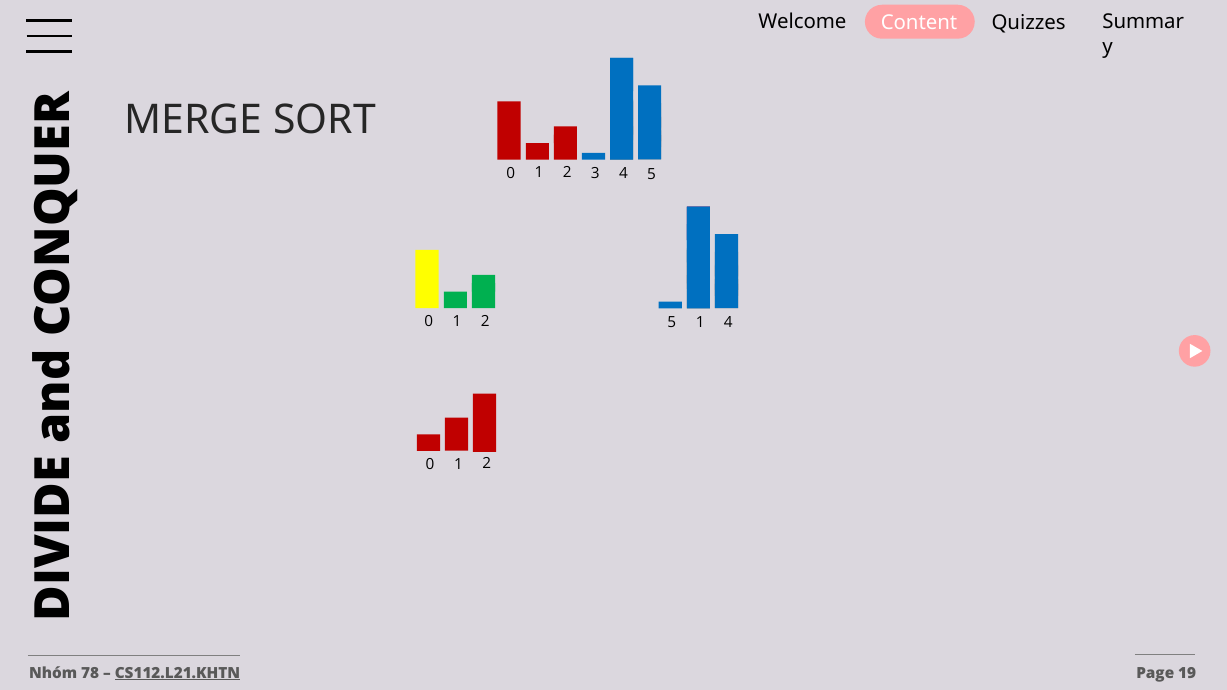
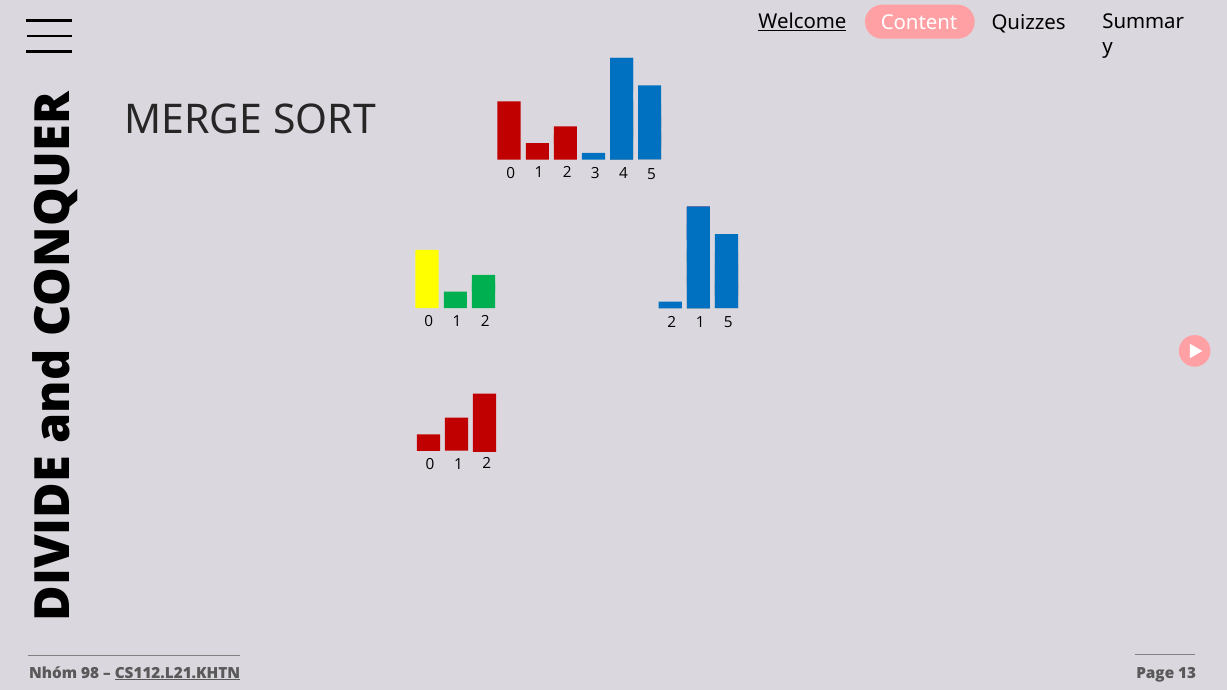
Welcome underline: none -> present (802, 22)
2 5: 5 -> 2 (672, 322)
1 4: 4 -> 5 (728, 323)
78: 78 -> 98 (90, 673)
19: 19 -> 13 (1187, 673)
